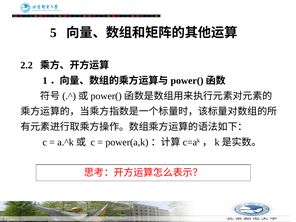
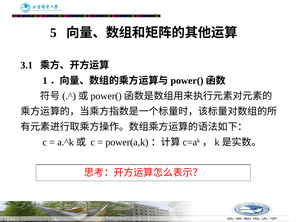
2.2: 2.2 -> 3.1 (27, 65)
